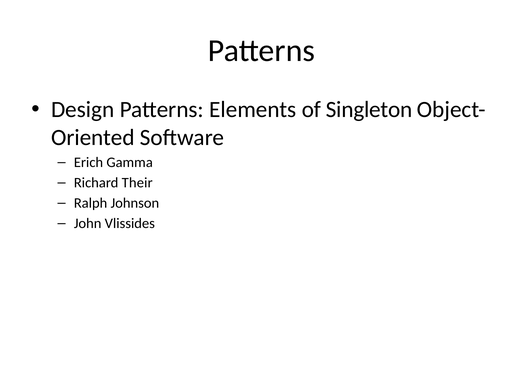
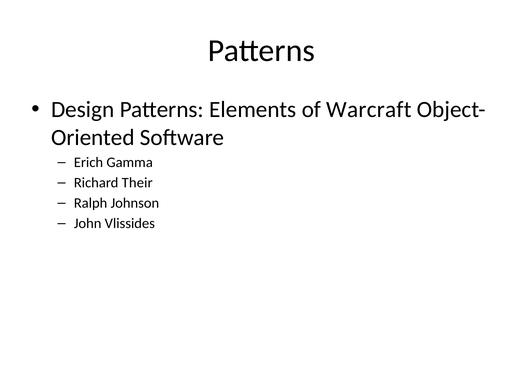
Singleton: Singleton -> Warcraft (369, 110)
